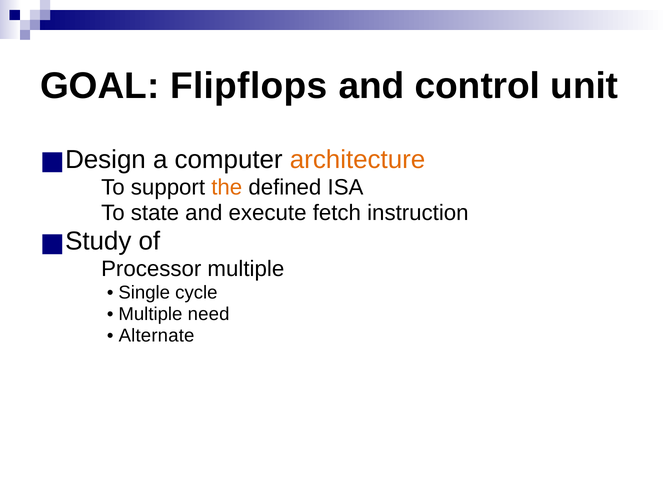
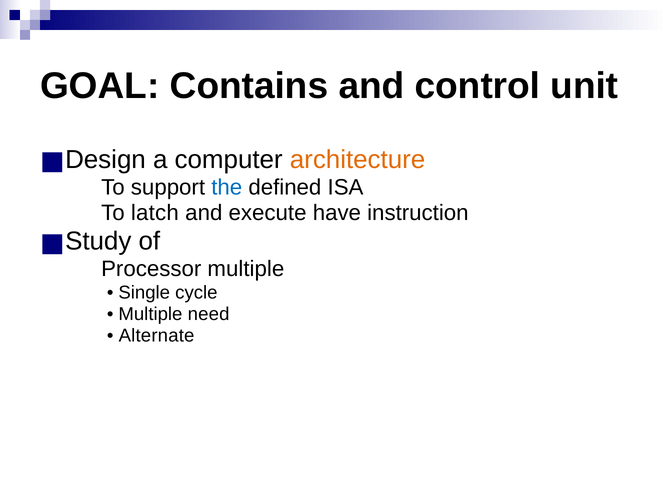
Flipflops: Flipflops -> Contains (249, 86)
the colour: orange -> blue (227, 187)
state: state -> latch (155, 213)
fetch: fetch -> have (337, 213)
